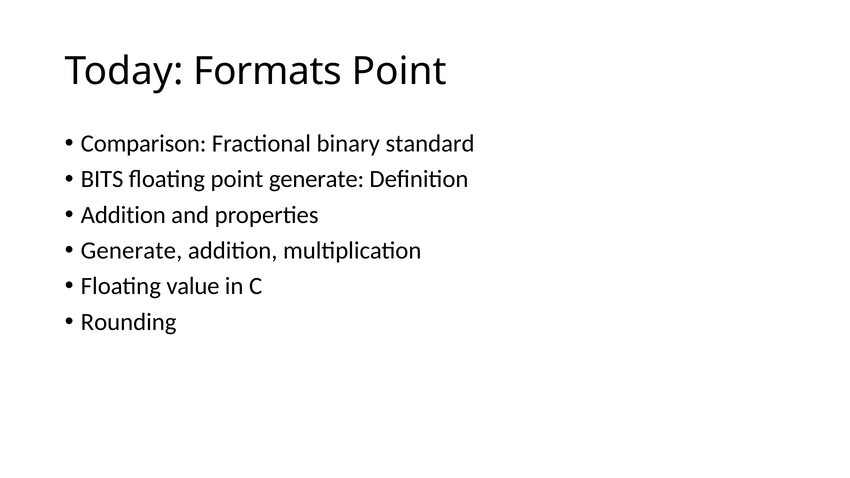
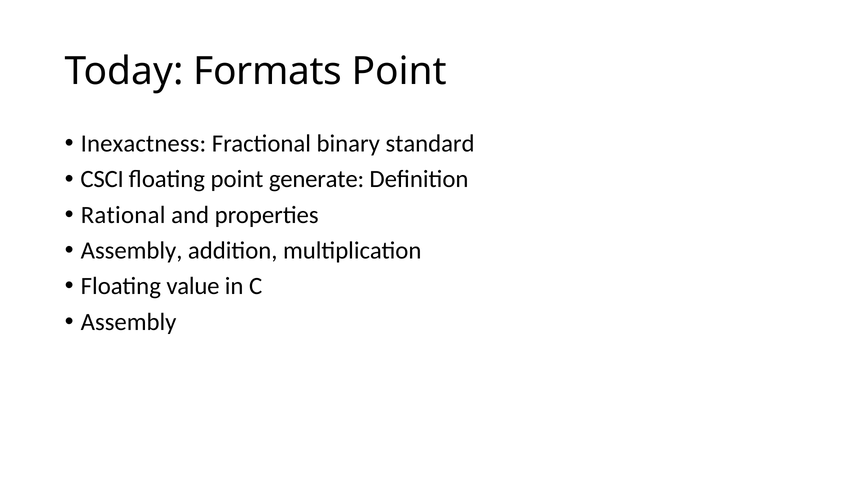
Comparison: Comparison -> Inexactness (143, 144)
BITS: BITS -> CSCI (102, 179)
Addition: Addition -> Rational (123, 215)
Generate: Generate -> Assembly (132, 251)
Rounding: Rounding -> Assembly (129, 322)
